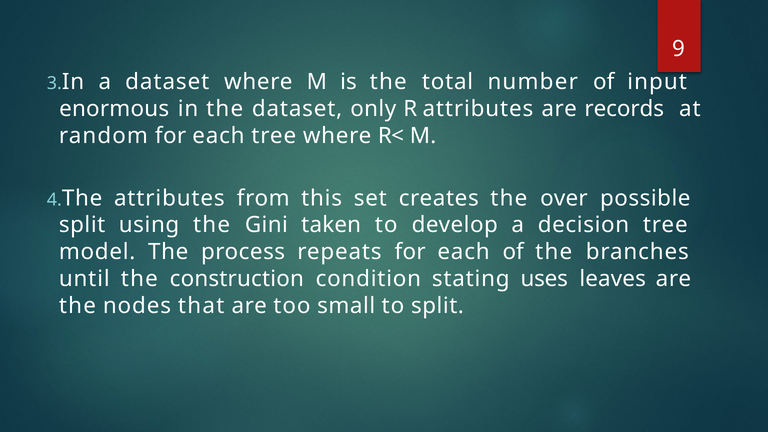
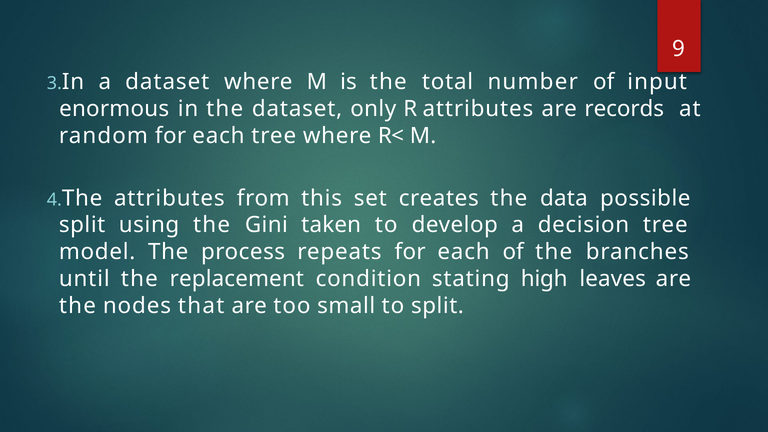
over: over -> data (564, 198)
construction: construction -> replacement (237, 279)
uses: uses -> high (544, 279)
